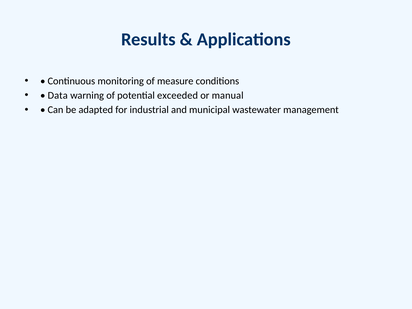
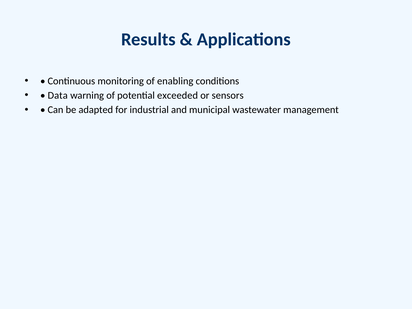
measure: measure -> enabling (175, 81)
manual: manual -> sensors (228, 95)
